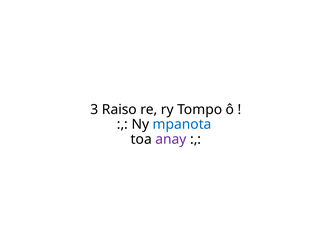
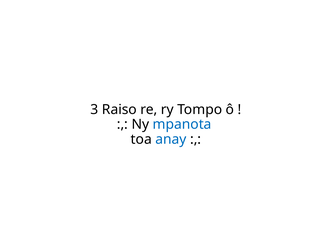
anay colour: purple -> blue (171, 139)
